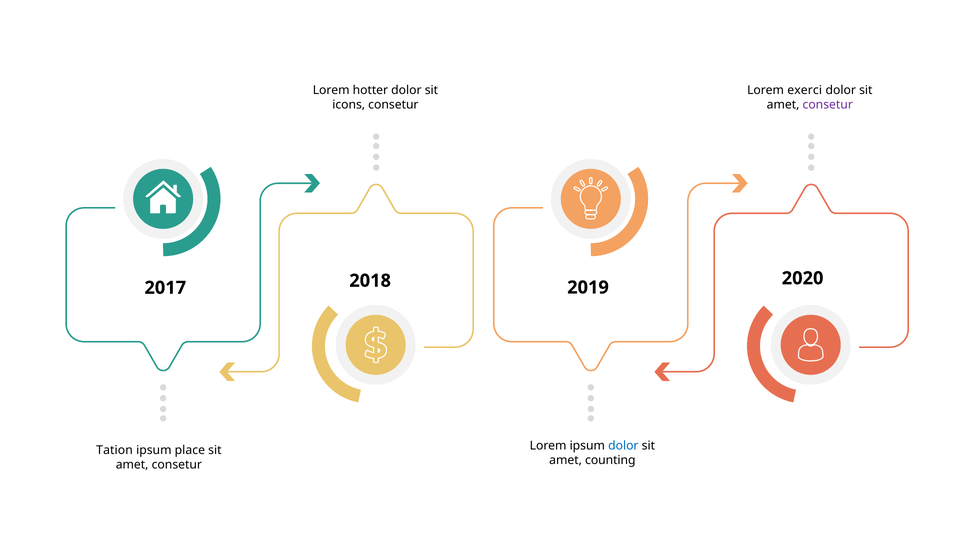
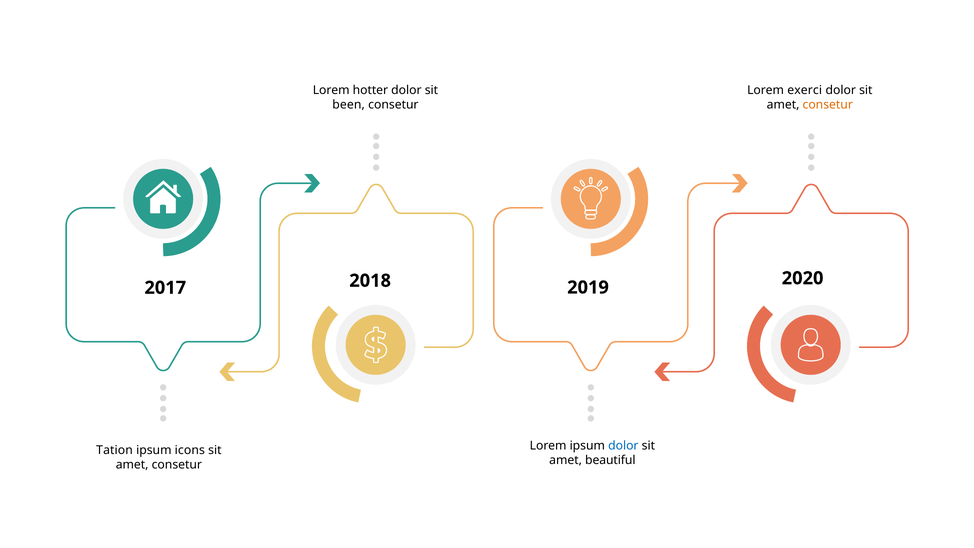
icons: icons -> been (349, 105)
consetur colour: purple -> orange (828, 105)
place: place -> icons (190, 450)
counting: counting -> beautiful (610, 460)
